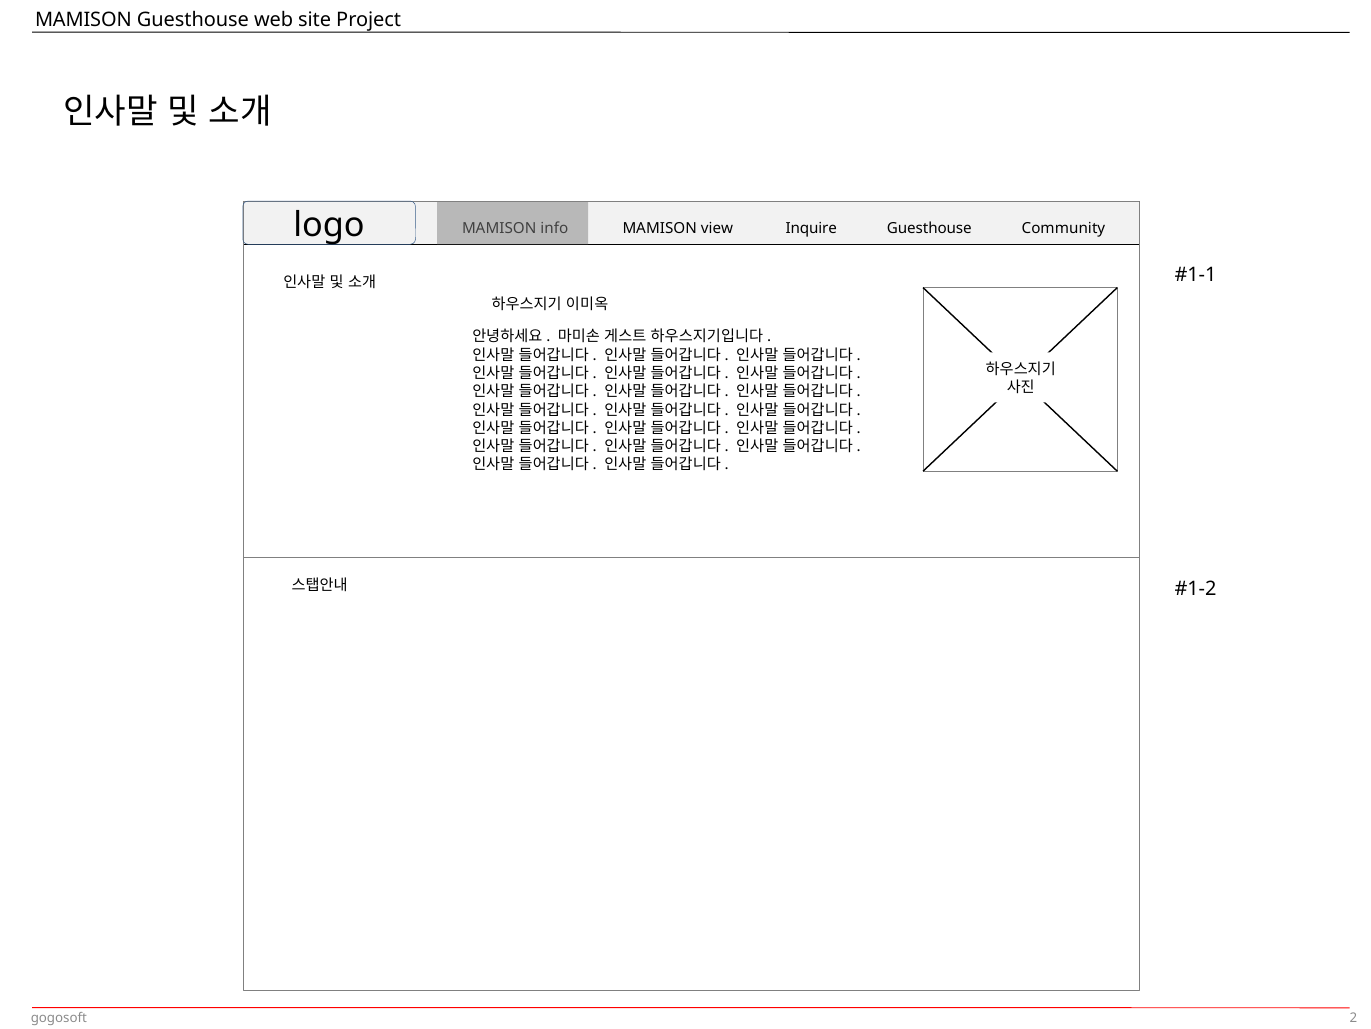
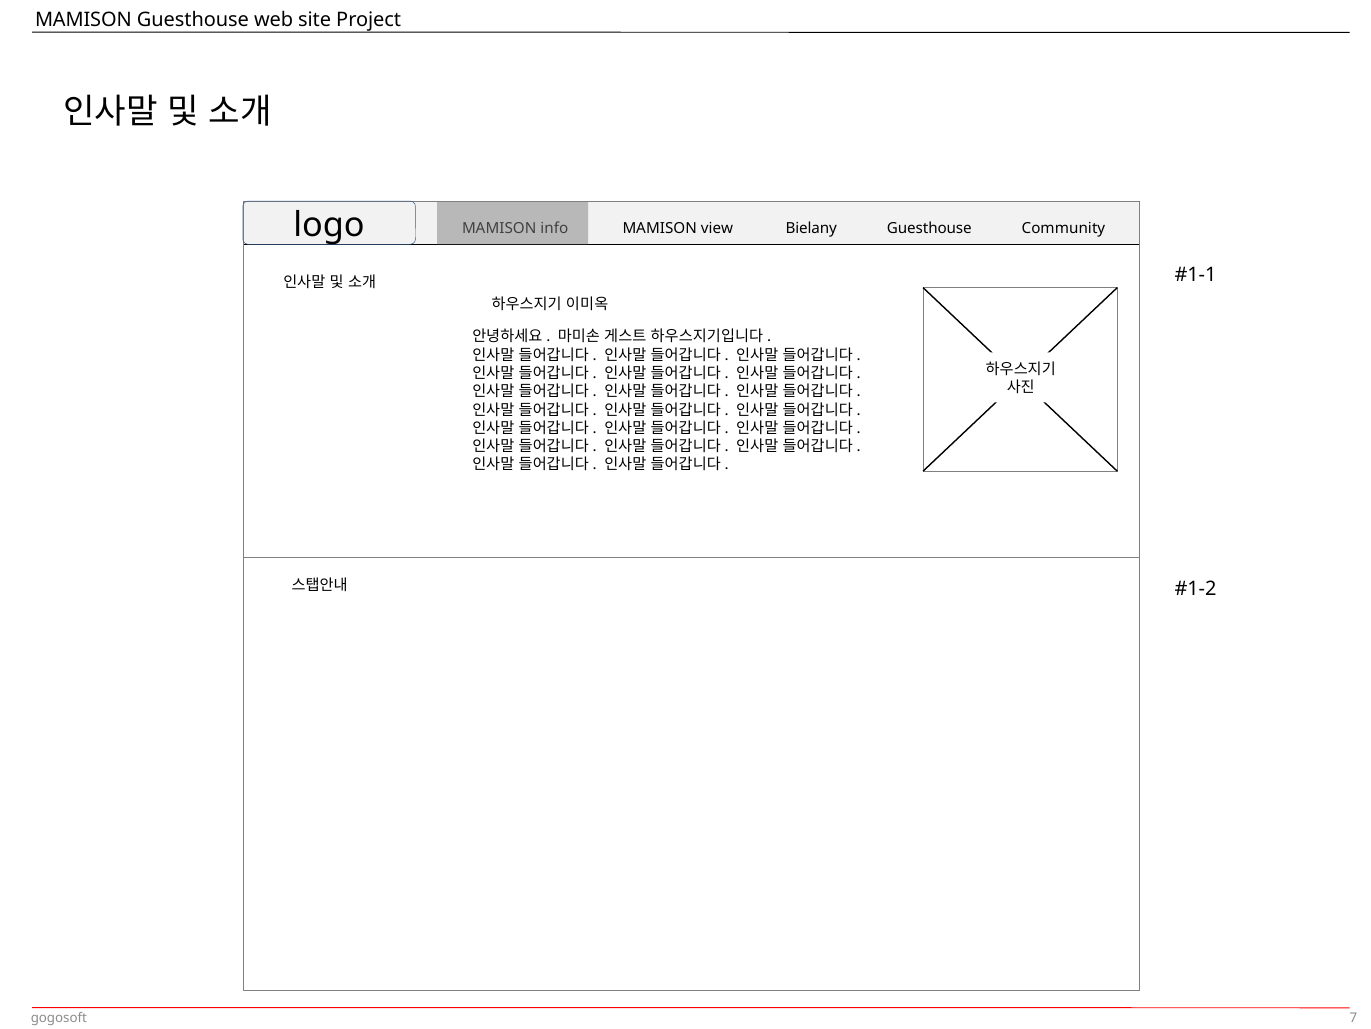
Inquire: Inquire -> Bielany (811, 229)
2: 2 -> 7 (1354, 1017)
